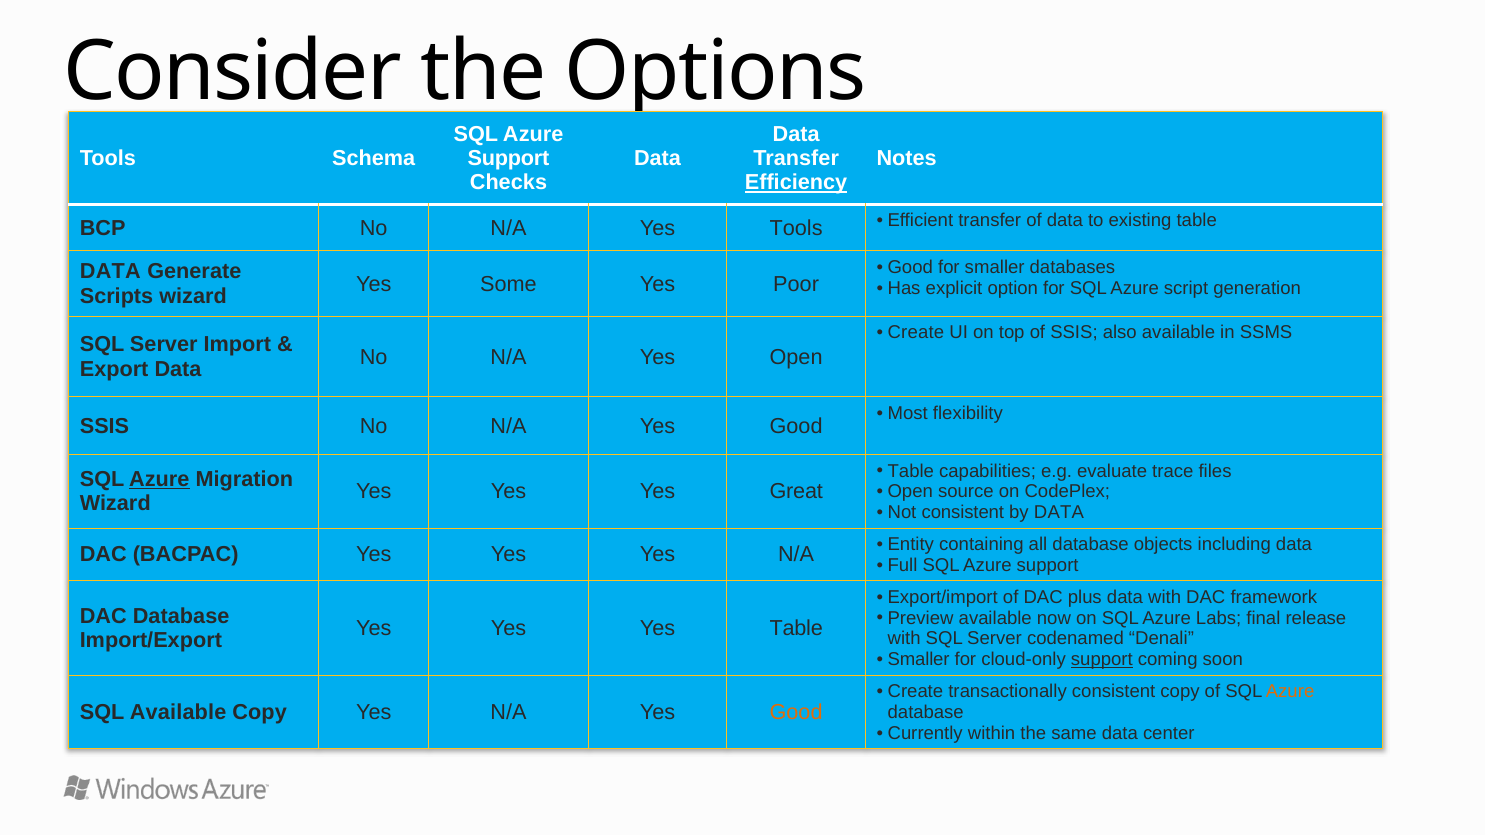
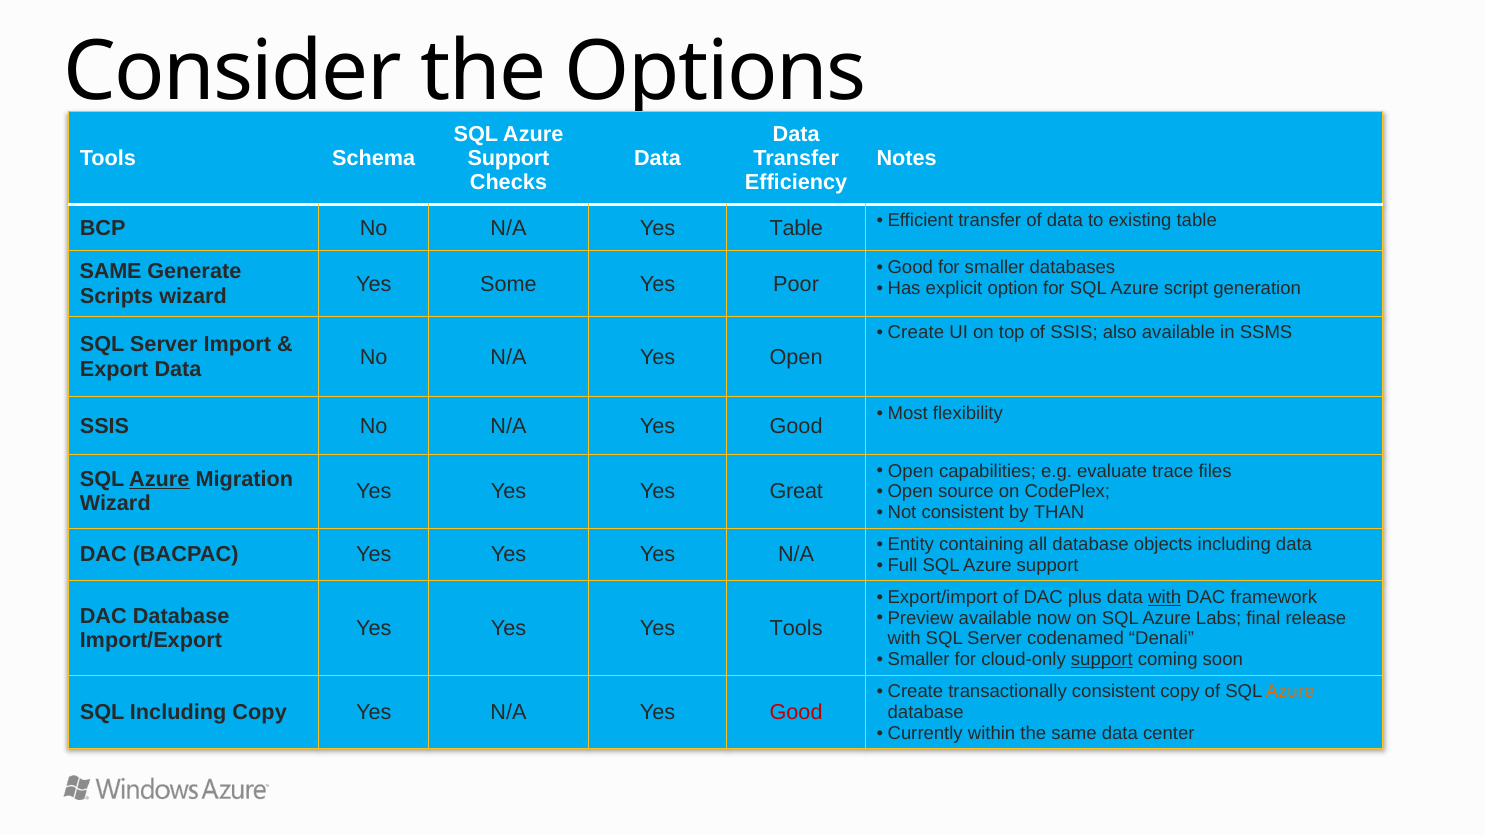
Efficiency underline: present -> none (796, 183)
Yes Tools: Tools -> Table (796, 228)
DATA: DATA -> SAME (111, 272)
Table: Table -> Open (911, 471)
by DATA: DATA -> THAN (1059, 513)
with underline: none -> present (1165, 598)
Yes Table: Table -> Tools (796, 629)
SQL Available: Available -> Including (178, 713)
Good colour: orange -> red (796, 713)
